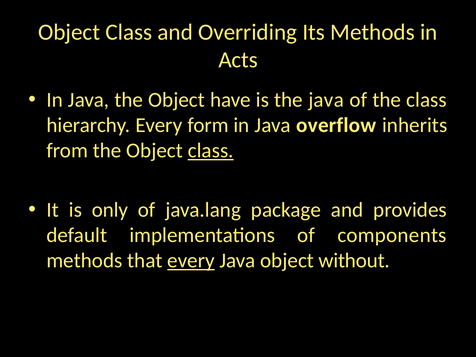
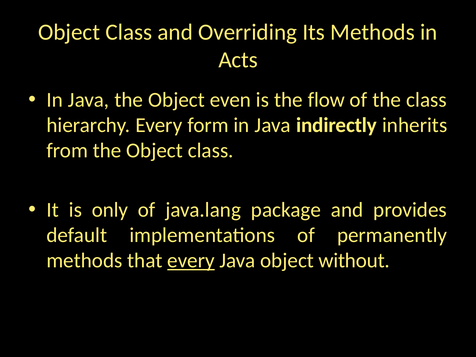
have: have -> even (231, 100)
the java: java -> flow (326, 100)
overflow: overflow -> indirectly (336, 125)
class underline: present -> none (211, 151)
components: components -> permanently (392, 235)
